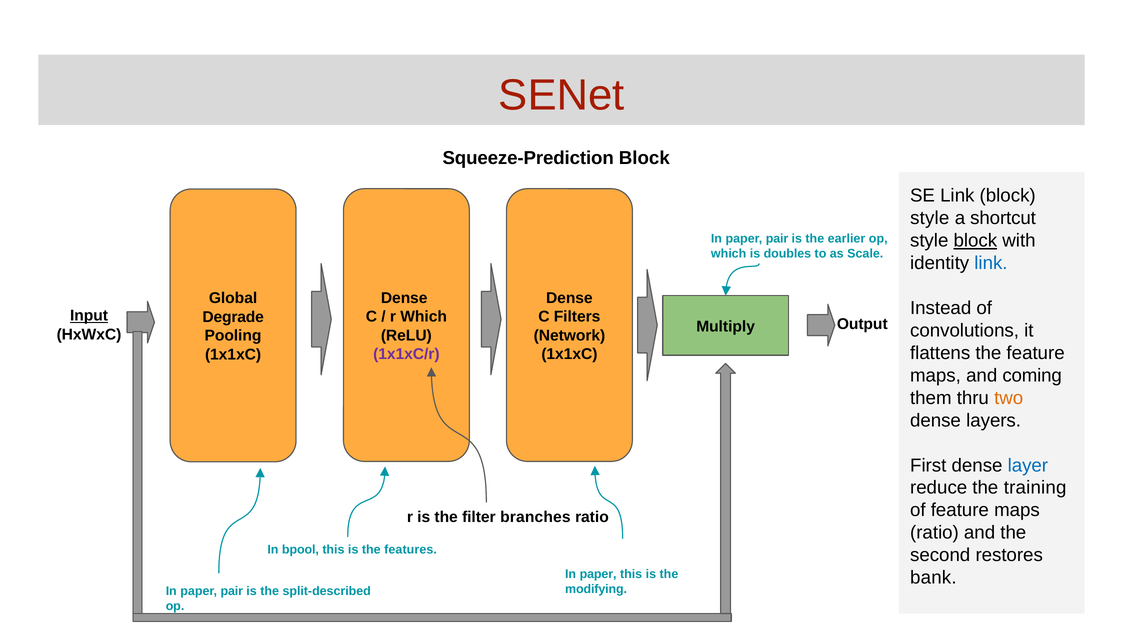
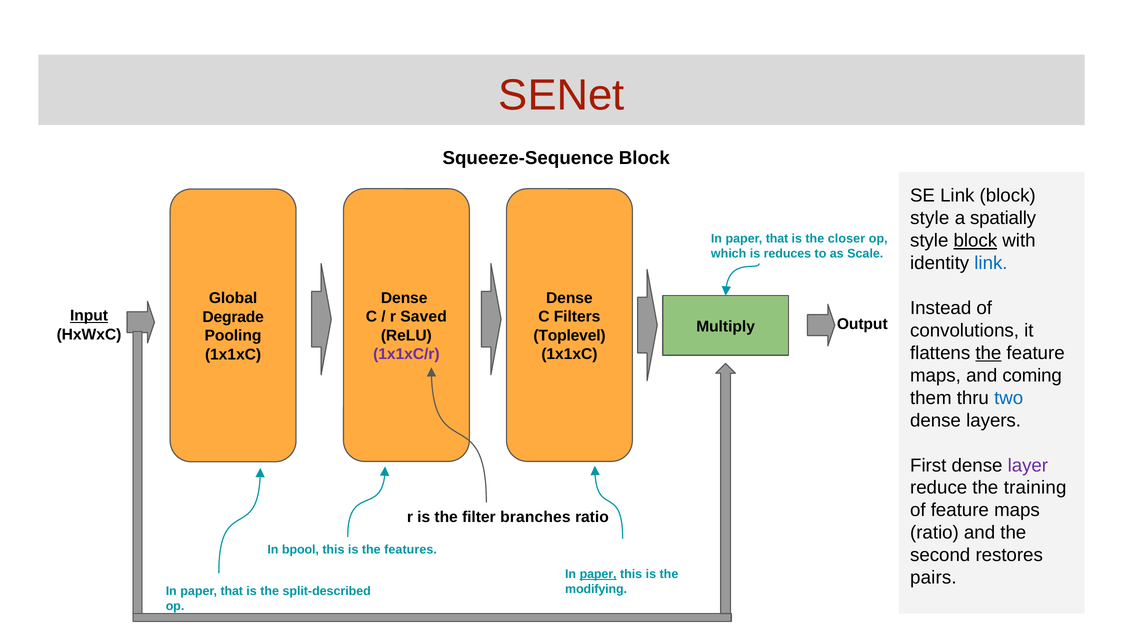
Squeeze-Prediction: Squeeze-Prediction -> Squeeze-Sequence (528, 158)
shortcut: shortcut -> spatially (1003, 218)
pair: pair -> that (777, 239)
earlier: earlier -> closer (846, 239)
doubles: doubles -> reduces (787, 253)
r Which: Which -> Saved (424, 317)
Network: Network -> Toplevel (570, 335)
the underline: none -> present (988, 353)
two colour: orange -> blue (1009, 398)
layer colour: blue -> purple (1028, 465)
paper underline: none -> present (598, 574)
bank: bank -> pairs (933, 577)
pair: pair -> that (232, 591)
